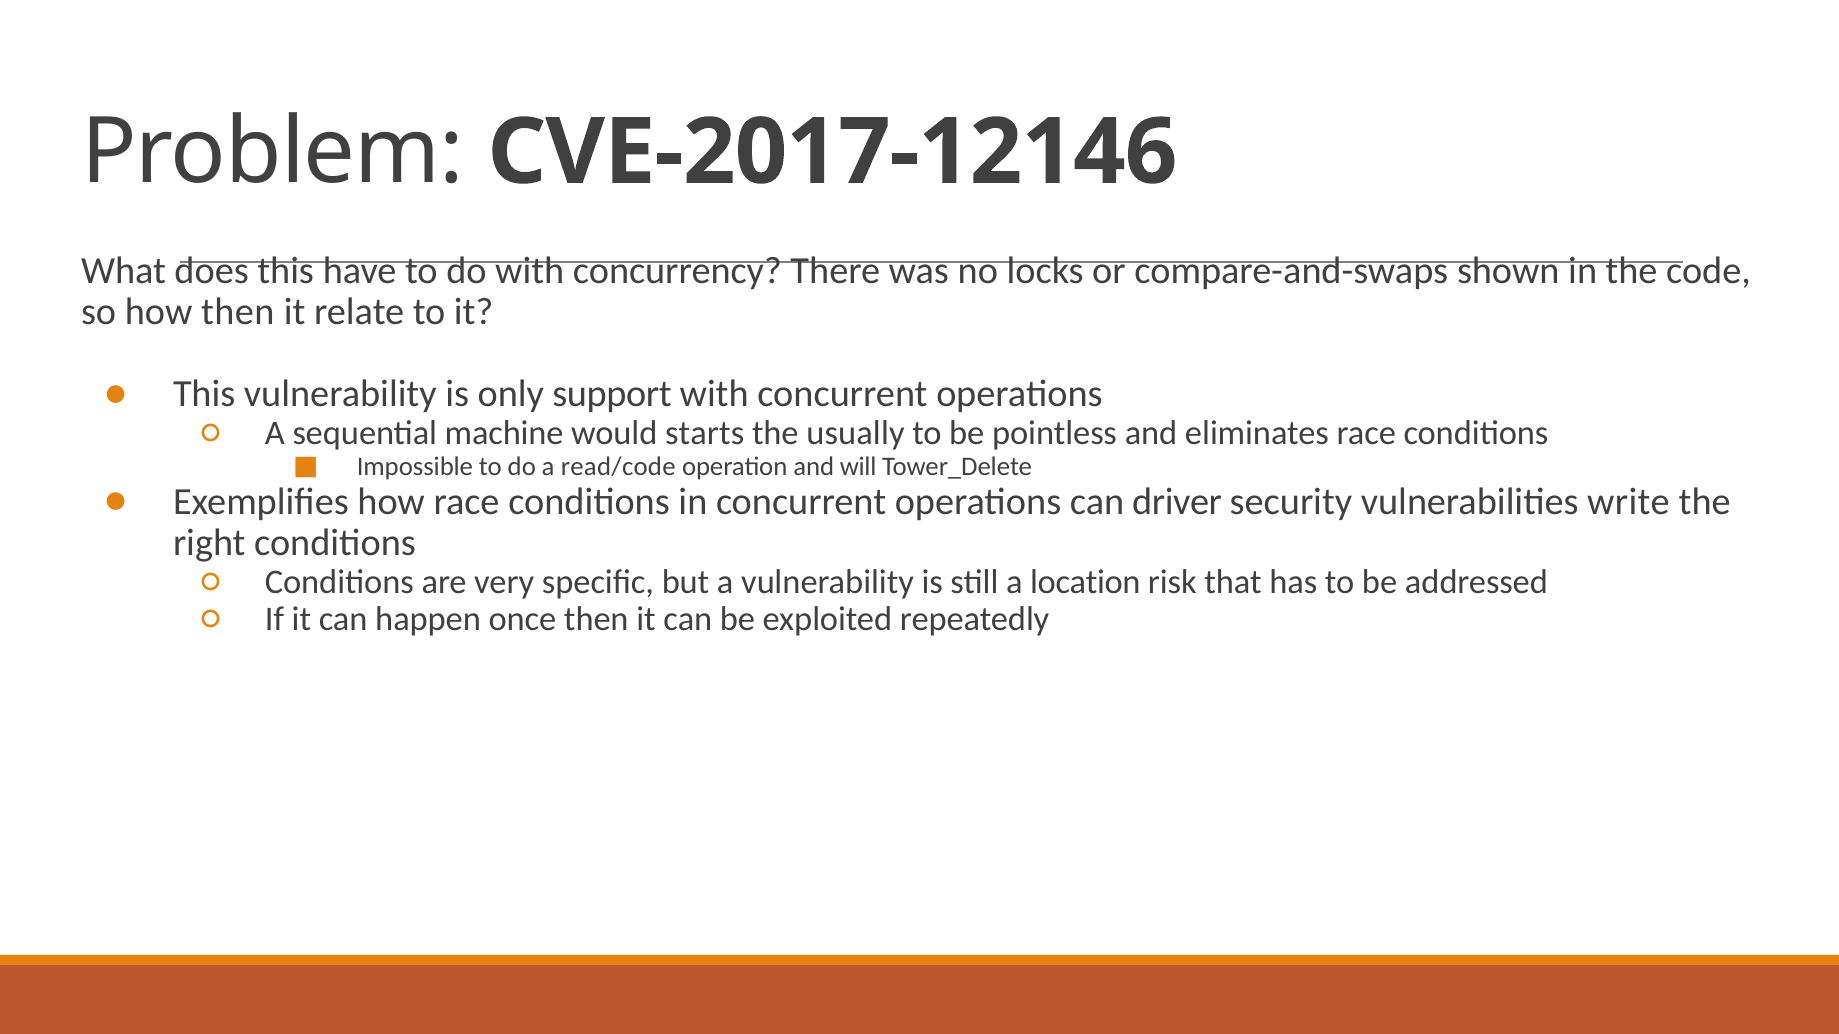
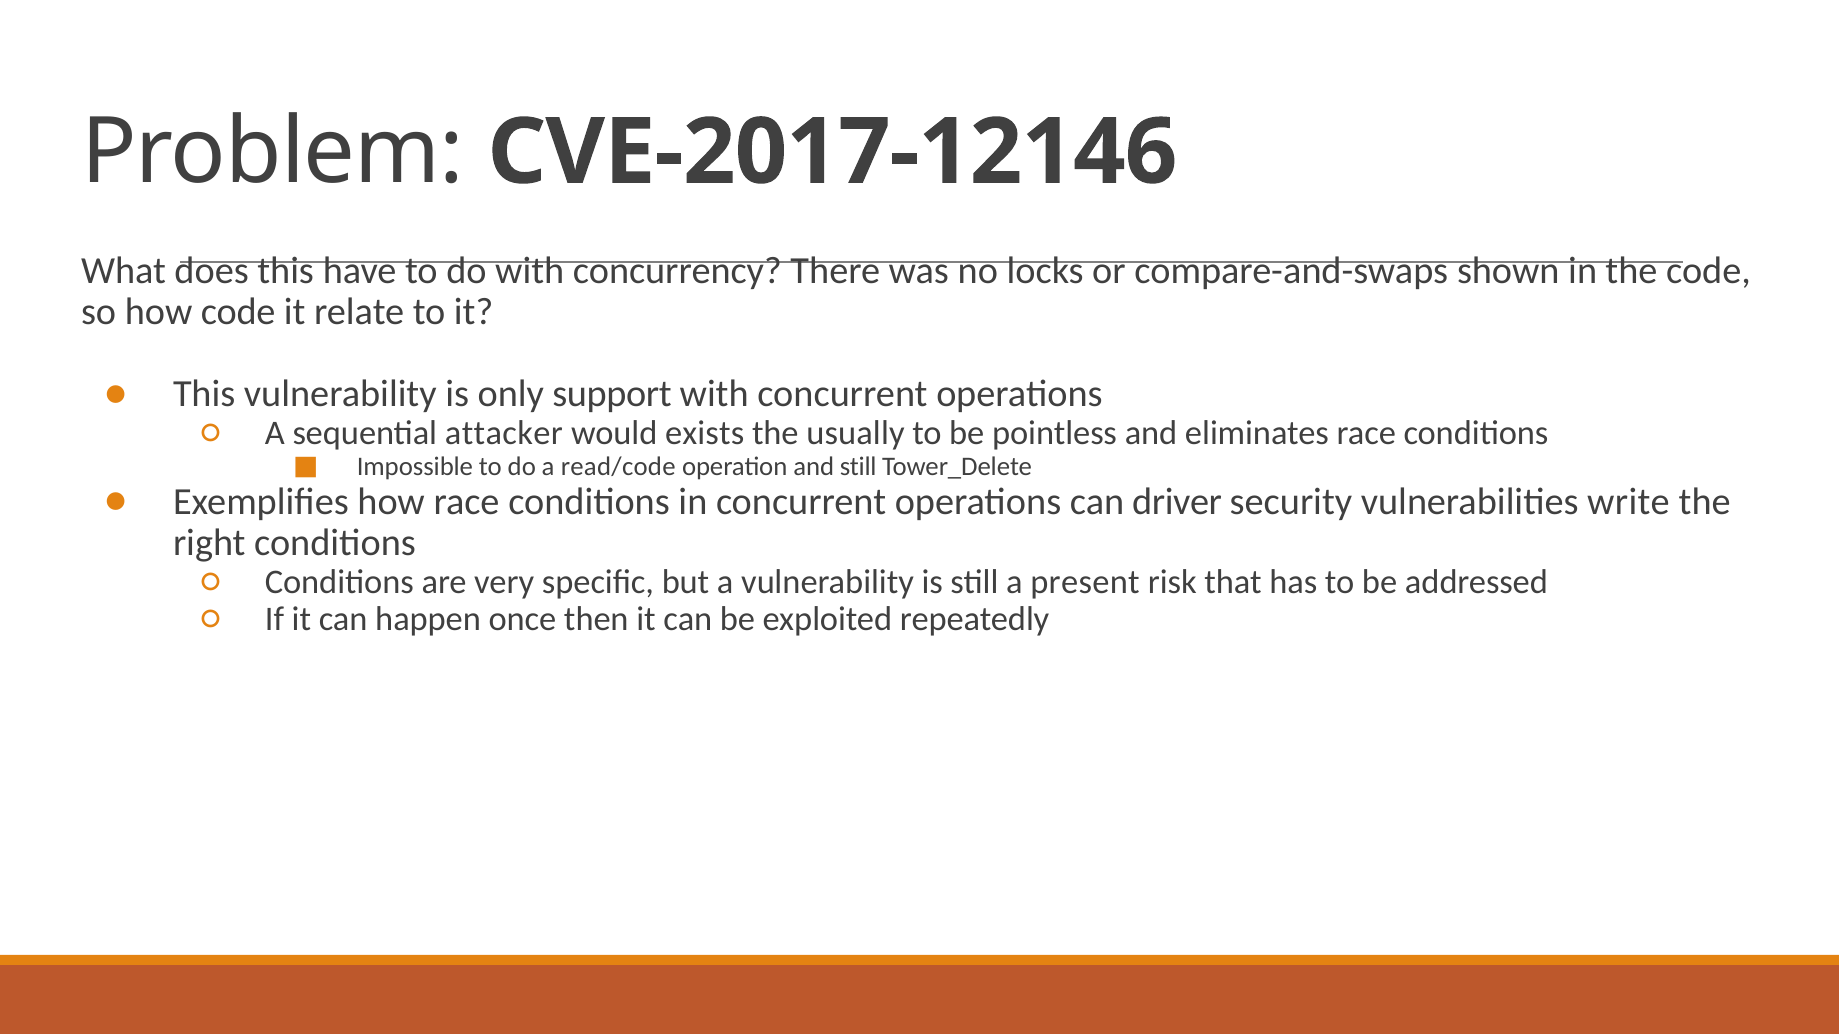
how then: then -> code (238, 312)
machine: machine -> attacker (504, 434)
starts: starts -> exists (705, 434)
and will: will -> still (858, 467)
location: location -> present (1085, 583)
